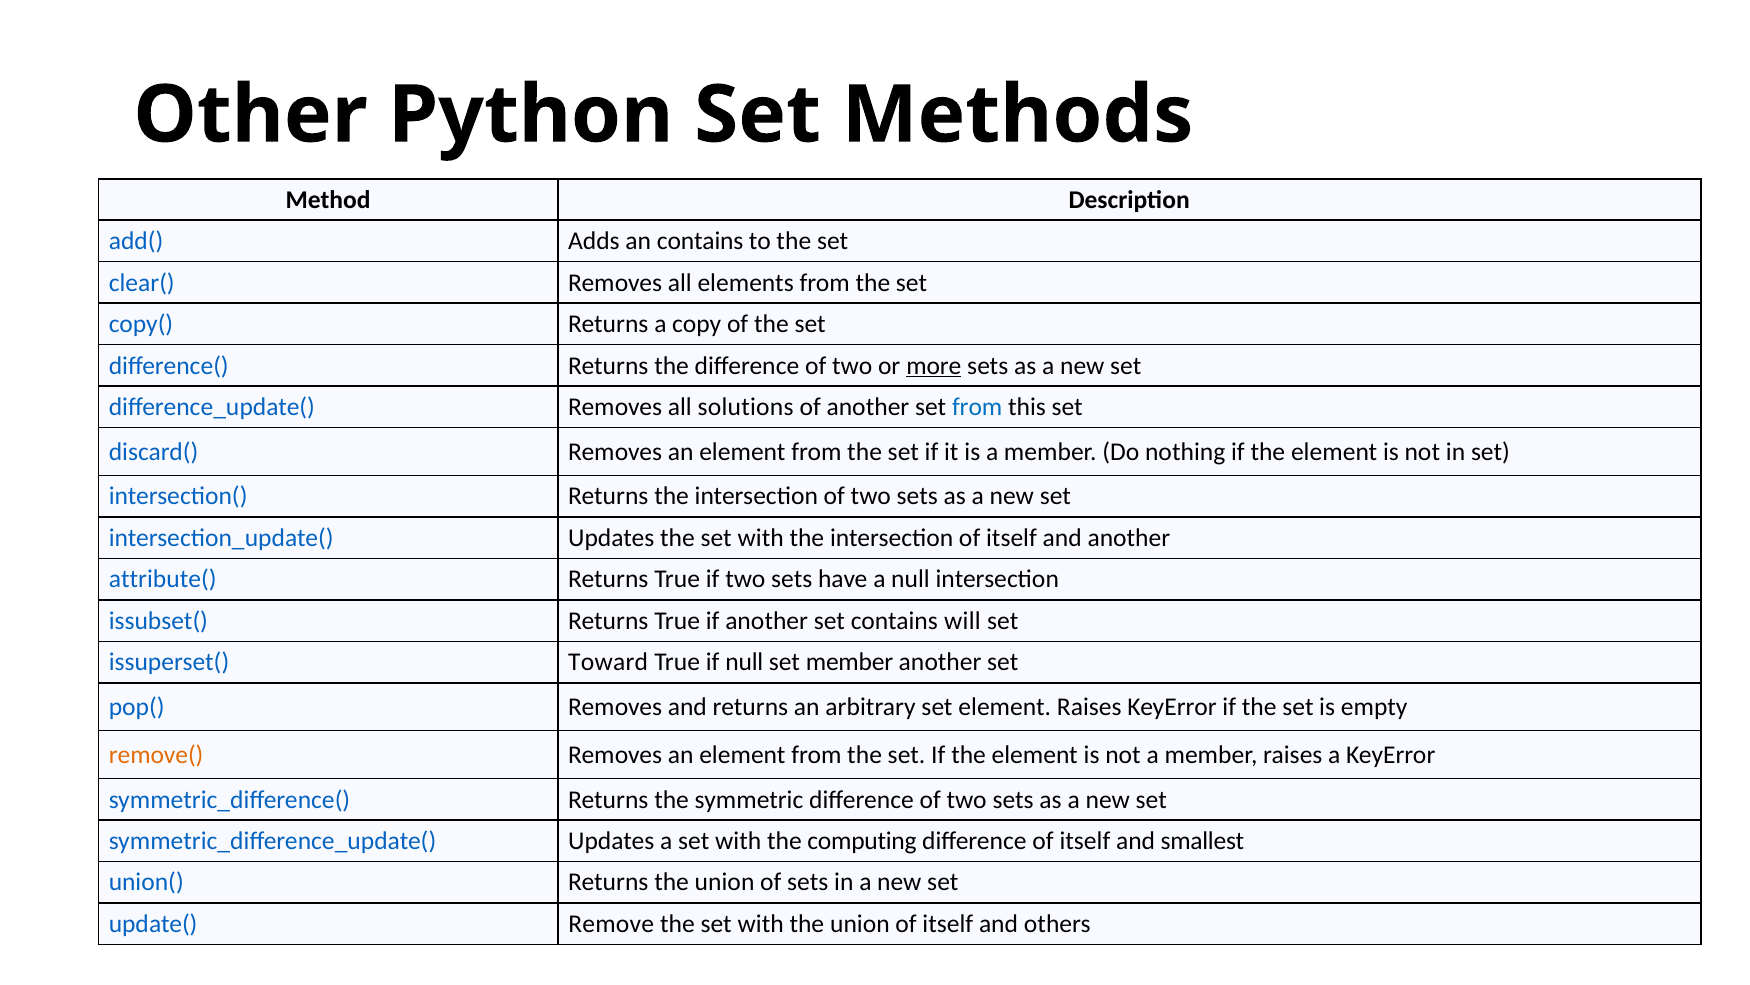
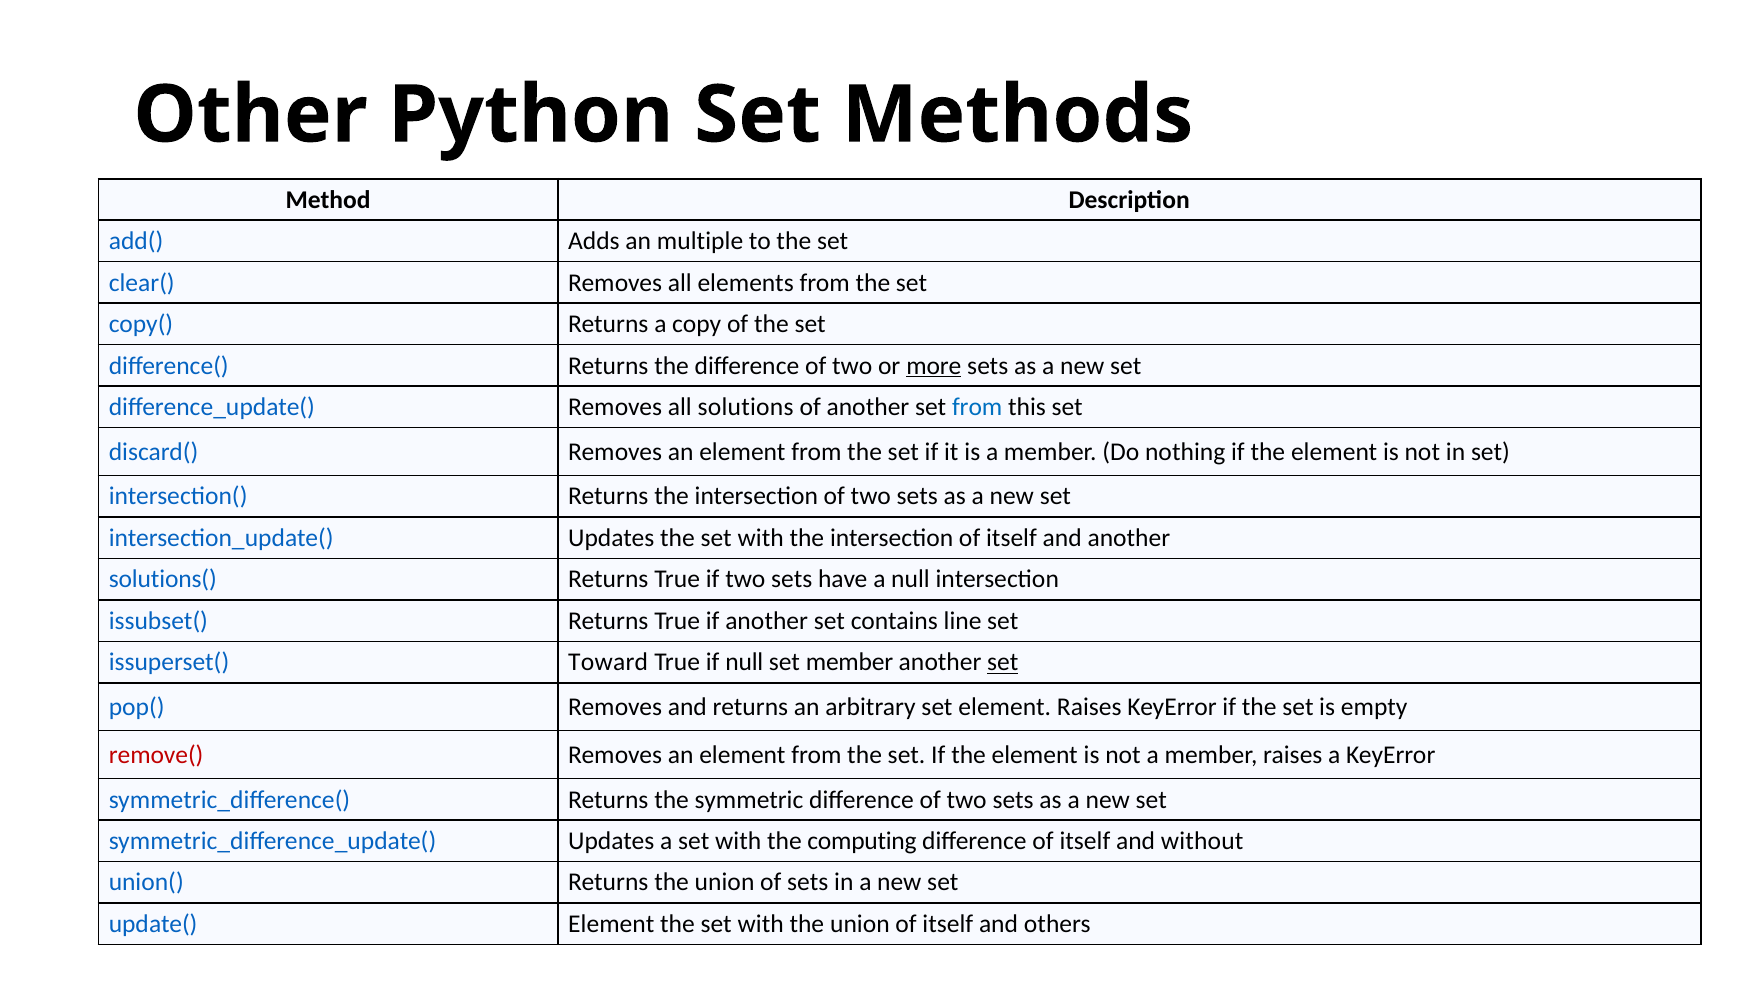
an contains: contains -> multiple (700, 241)
attribute(: attribute( -> solutions( (163, 579)
will: will -> line (963, 620)
set underline: none -> present (1003, 662)
remove( colour: orange -> red (156, 754)
smallest: smallest -> without (1202, 841)
update( Remove: Remove -> Element (611, 923)
